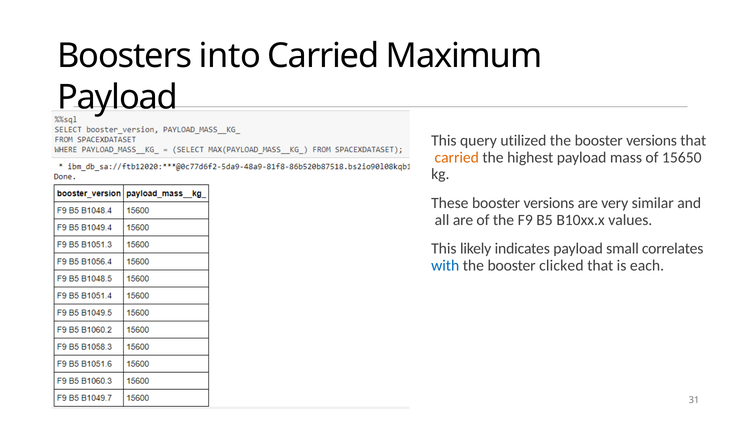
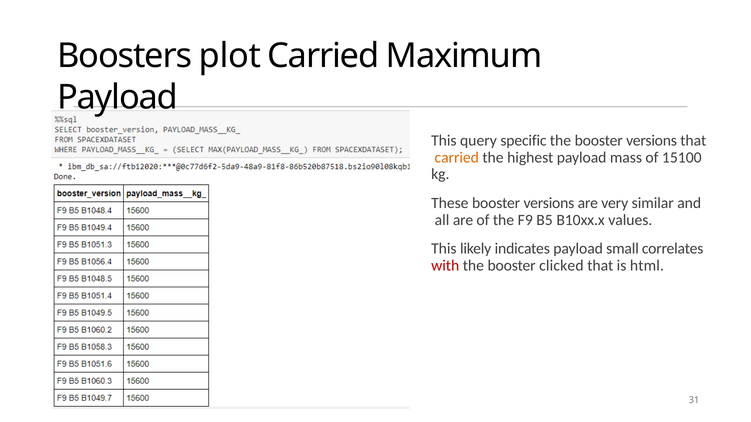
into: into -> plot (230, 56)
utilized: utilized -> specific (523, 141)
15650: 15650 -> 15100 (682, 158)
with colour: blue -> red (445, 266)
each: each -> html (647, 266)
